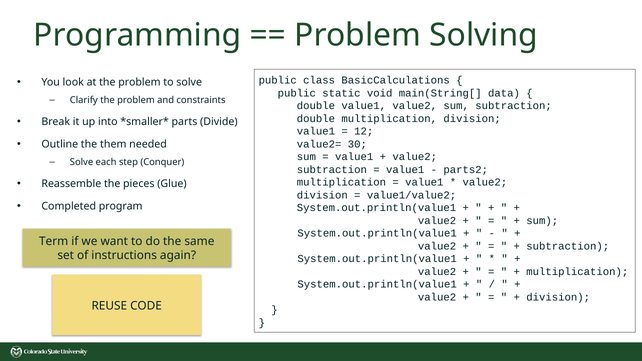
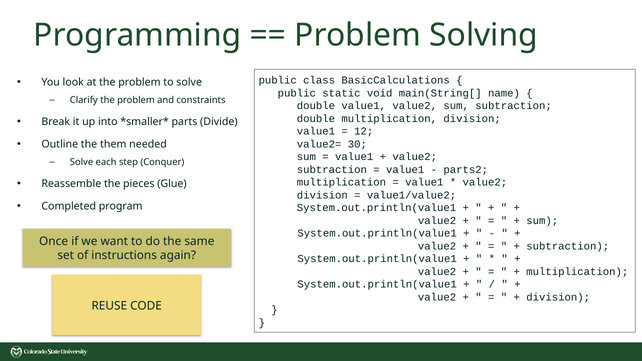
data: data -> name (504, 93)
Term: Term -> Once (54, 241)
